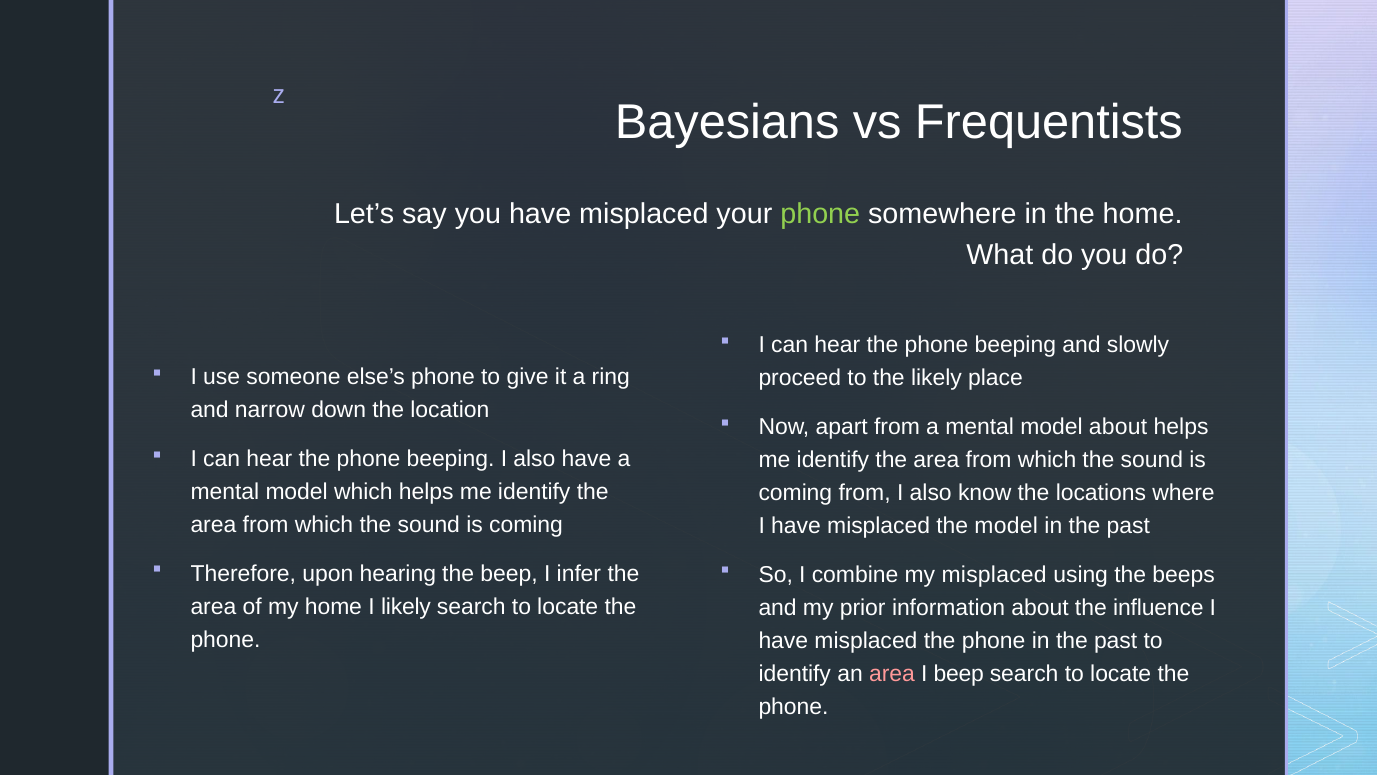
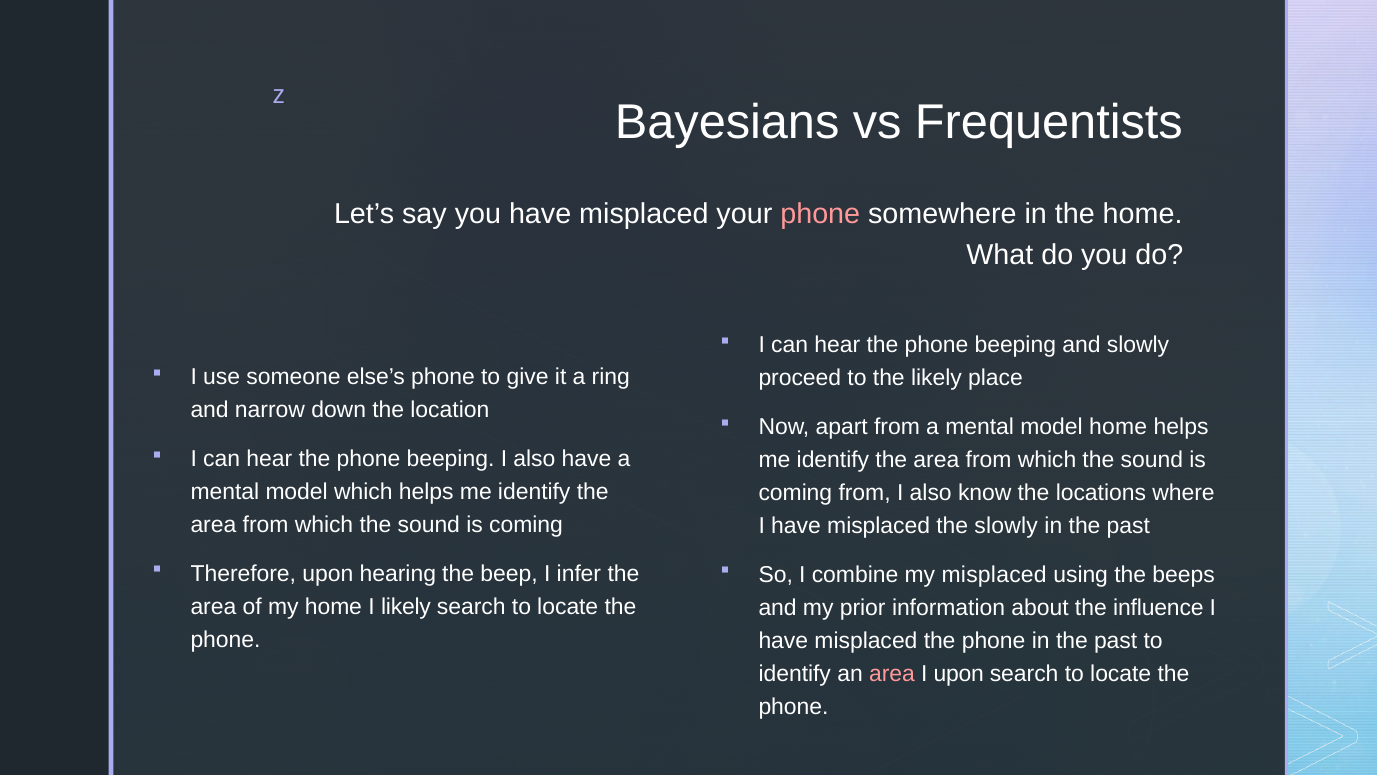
phone colour: light green -> pink (820, 214)
model about: about -> home (1118, 427)
the model: model -> slowly (1006, 526)
I beep: beep -> upon (959, 673)
